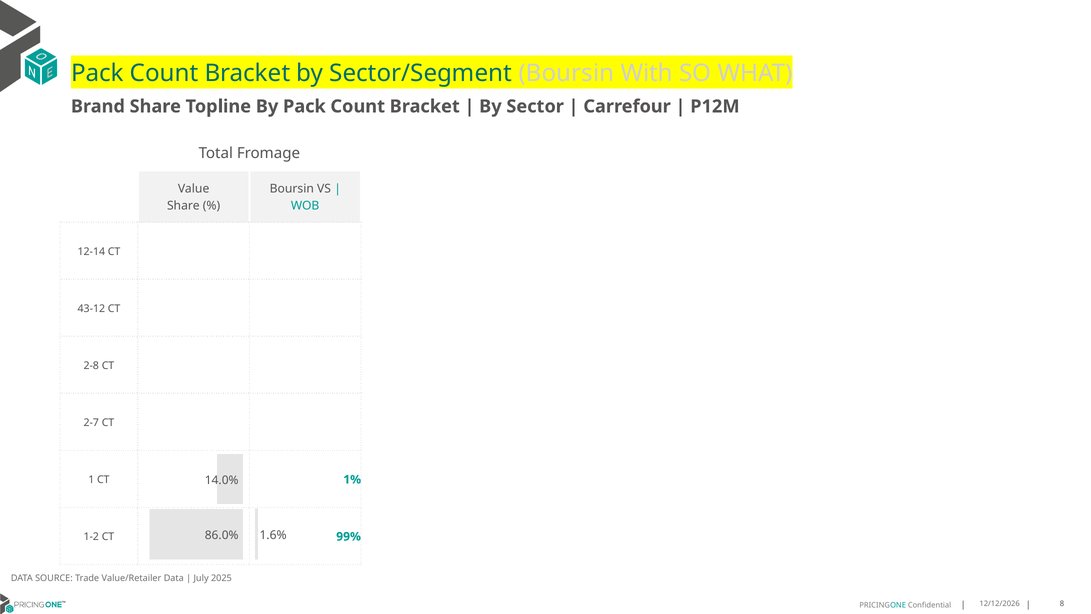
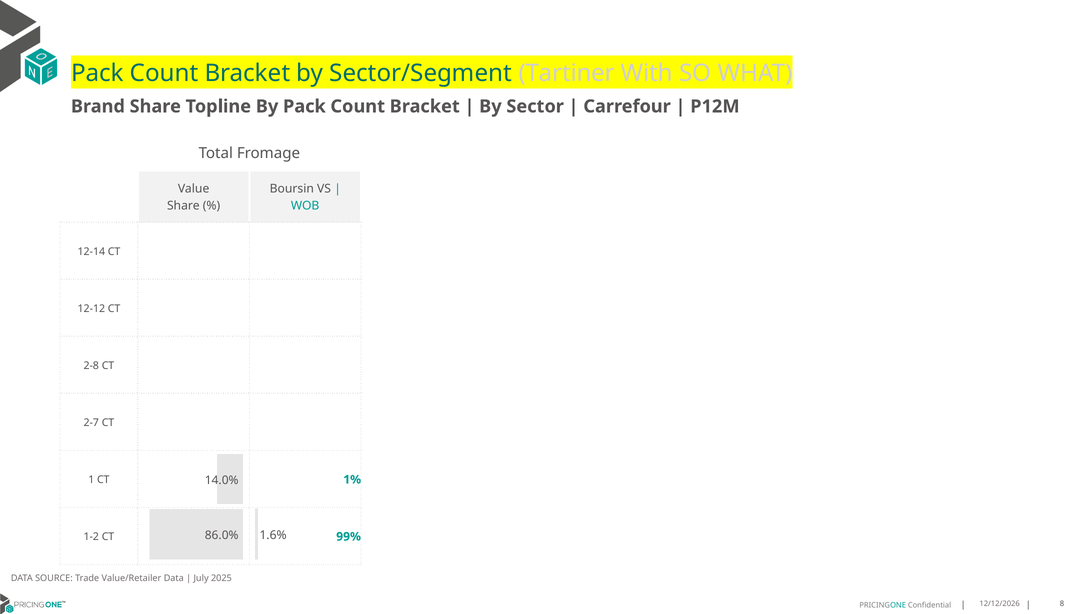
Sector/Segment Boursin: Boursin -> Tartiner (567, 73)
43-12: 43-12 -> 12-12 (91, 309)
